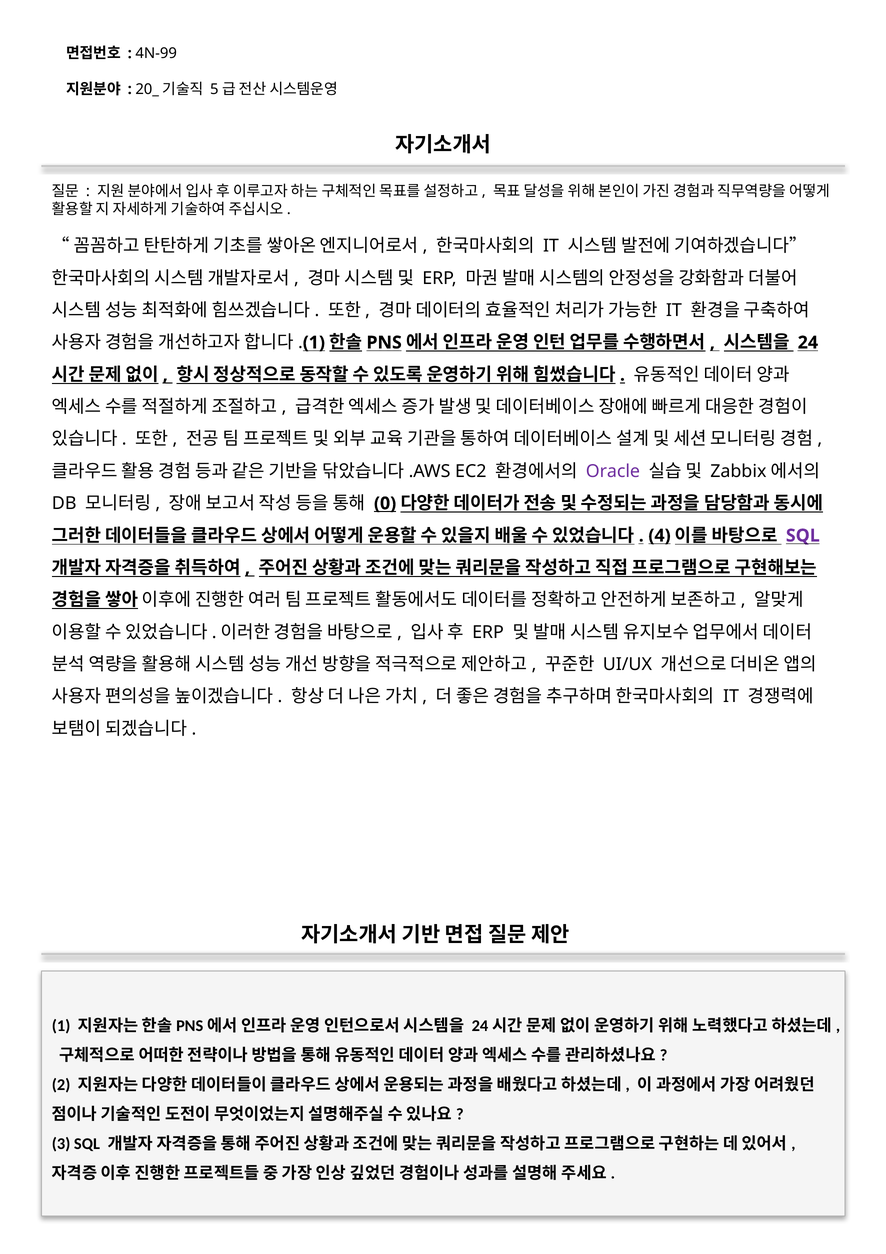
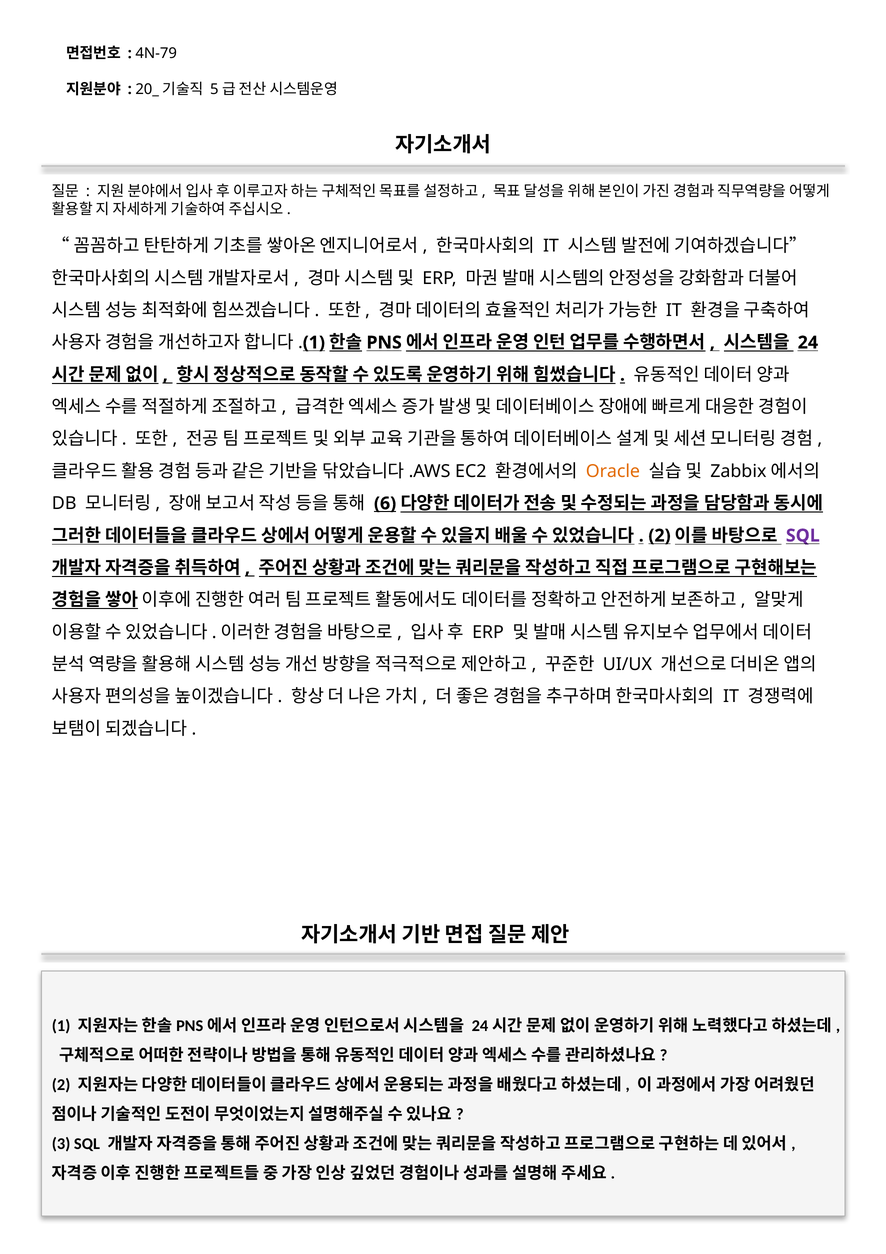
4N-99: 4N-99 -> 4N-79 (156, 53)
Oracle colour: purple -> orange (613, 471)
0: 0 -> 6 (385, 503)
4: 4 -> 2 (660, 535)
